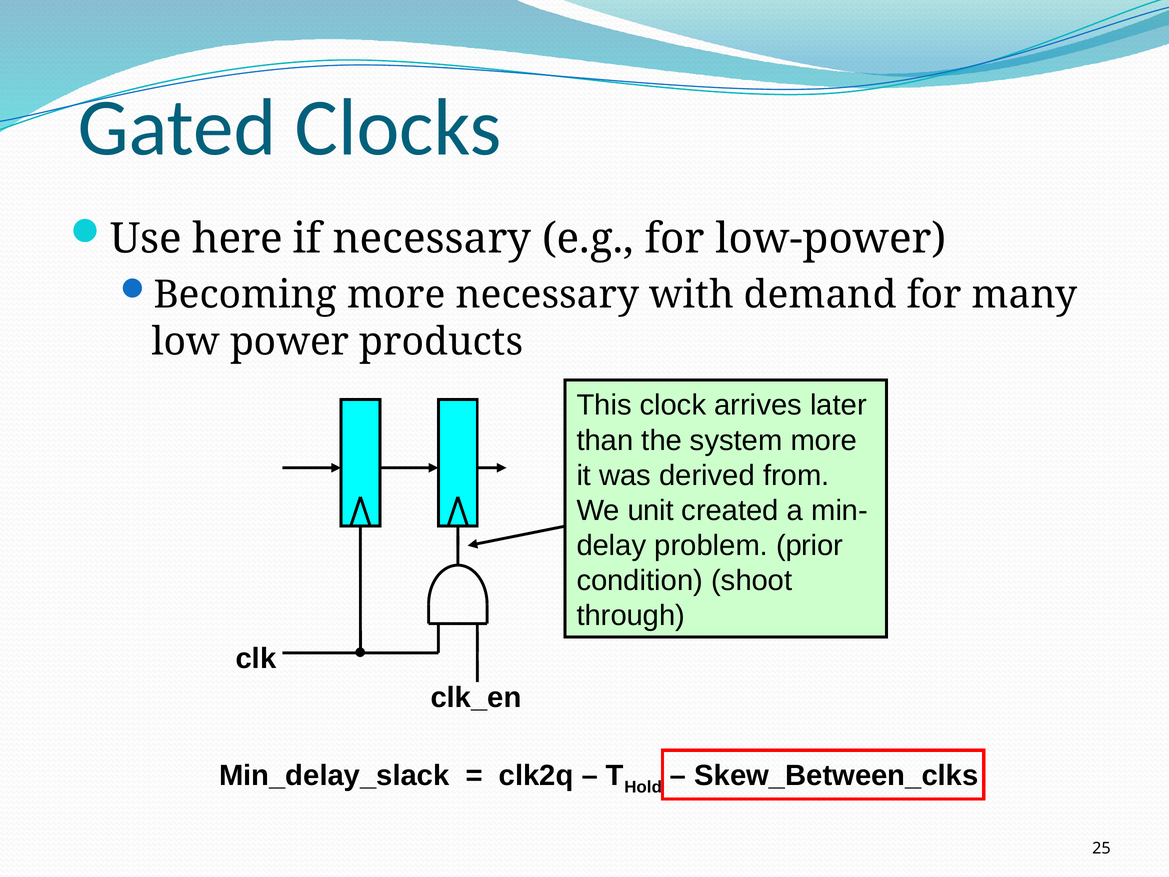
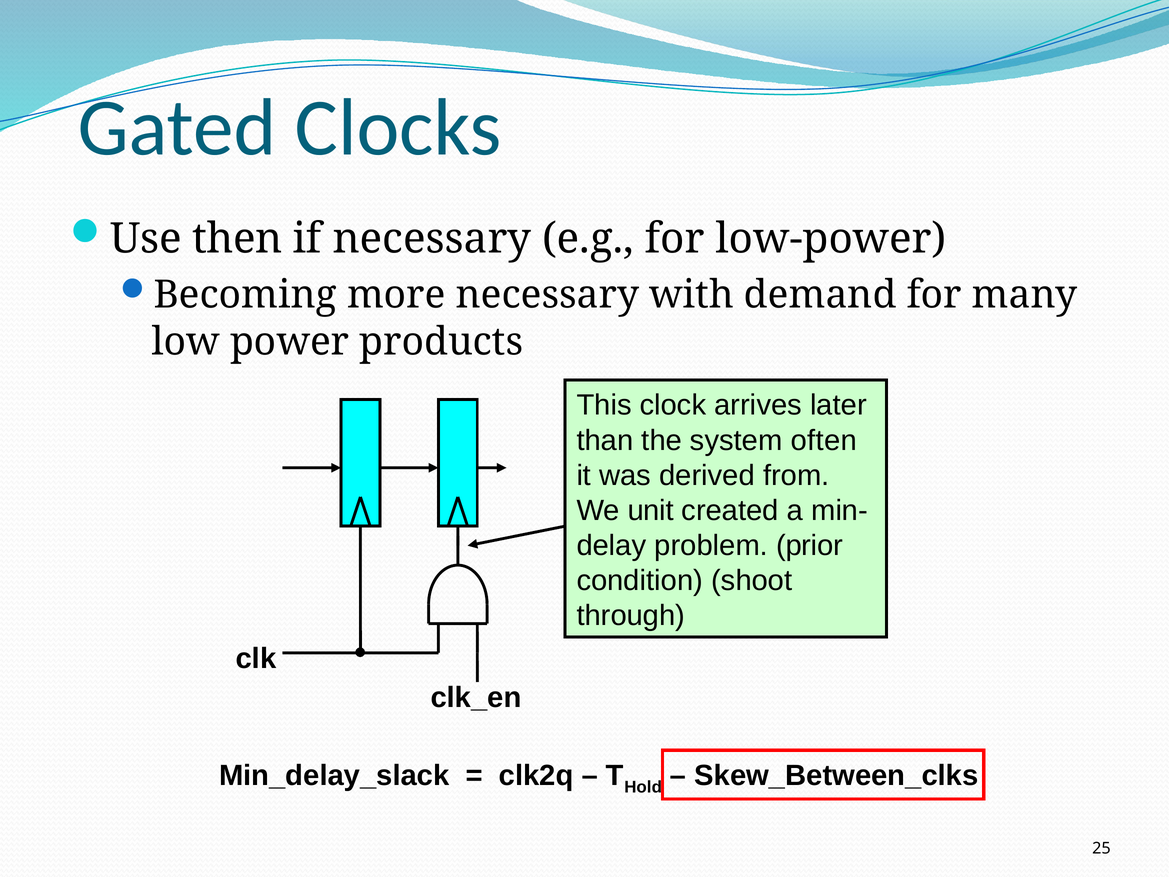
here: here -> then (237, 239)
system more: more -> often (824, 440)
